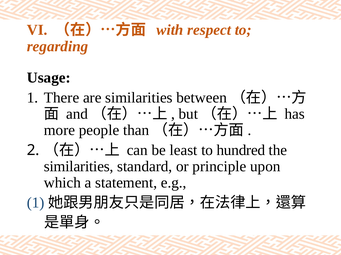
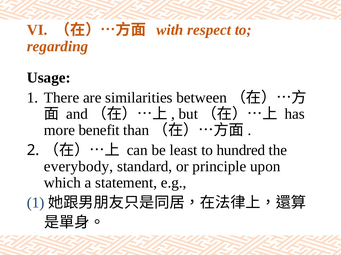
people: people -> benefit (99, 131)
similarities: similarities -> everybody (79, 167)
